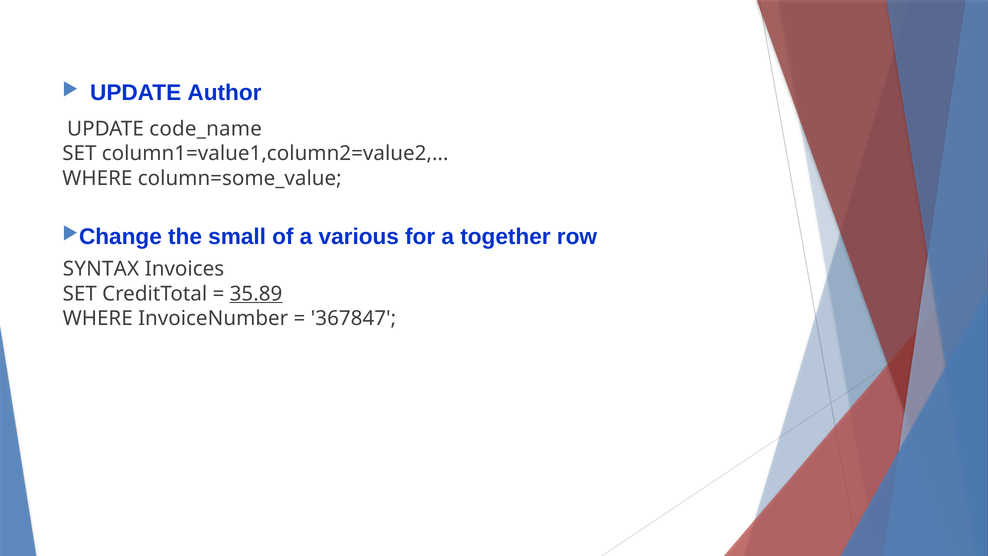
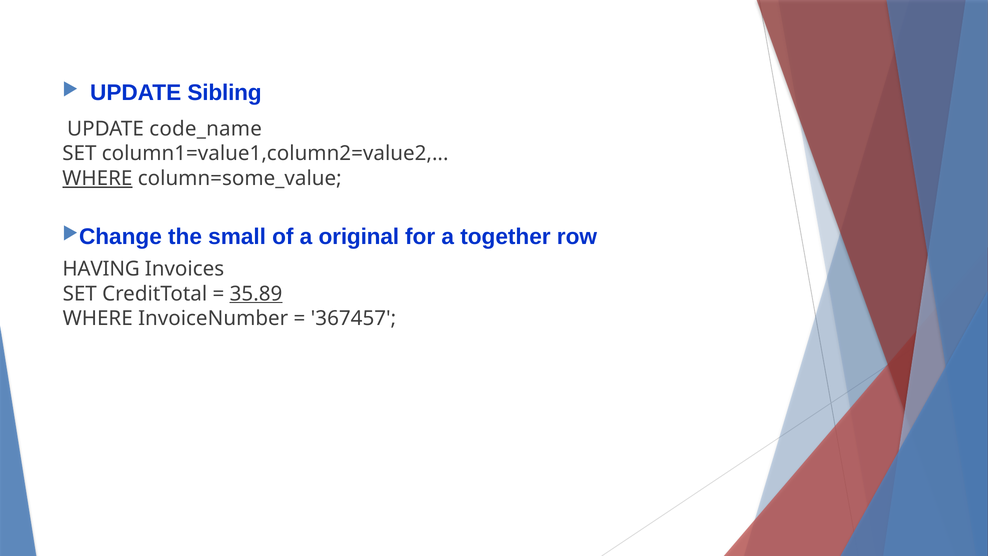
Author: Author -> Sibling (225, 93)
WHERE underline: none -> present (97, 178)
various: various -> original (359, 237)
SYNTAX: SYNTAX -> HAVING (101, 269)
367847: 367847 -> 367457 (353, 318)
